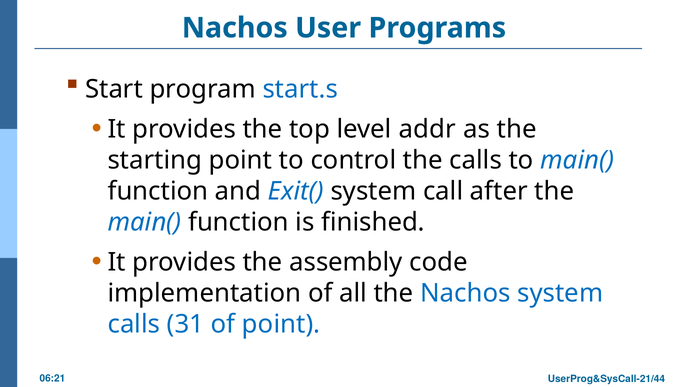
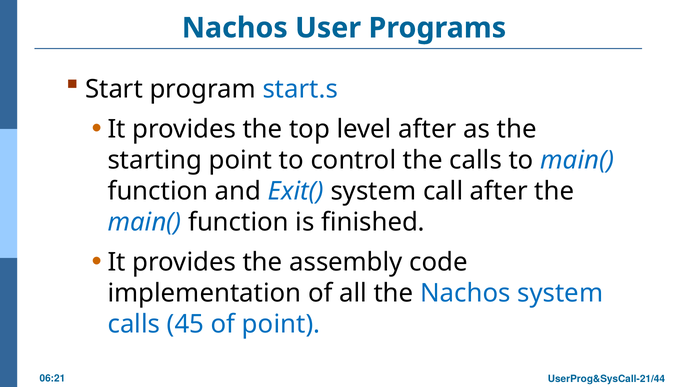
level addr: addr -> after (427, 129)
31: 31 -> 45 (185, 324)
